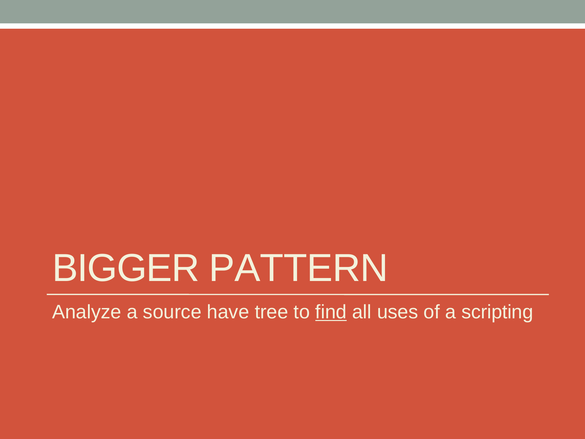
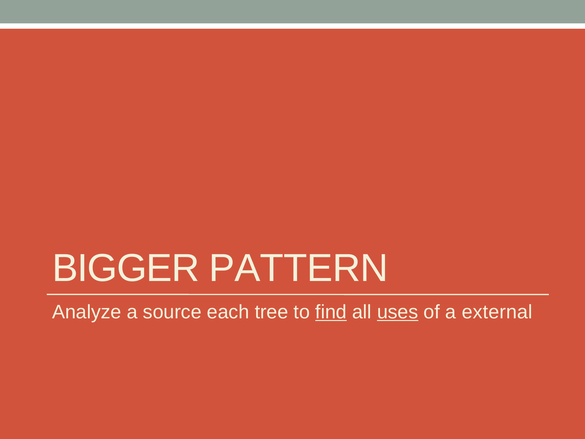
have: have -> each (228, 312)
uses underline: none -> present (398, 312)
scripting: scripting -> external (497, 312)
